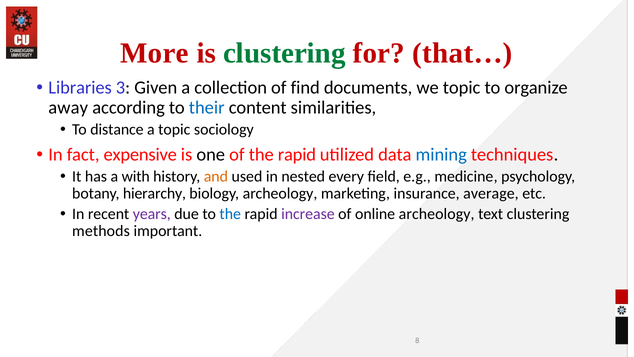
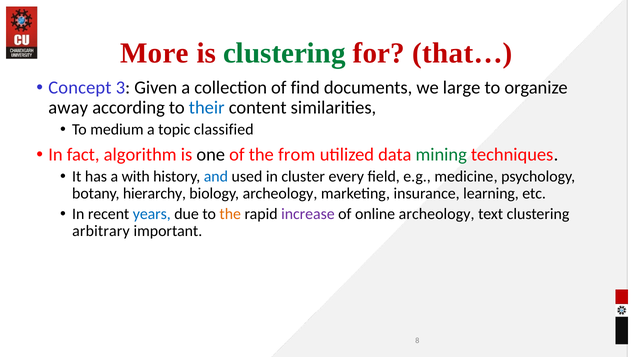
Libraries: Libraries -> Concept (80, 88)
we topic: topic -> large (462, 88)
distance: distance -> medium (117, 129)
sociology: sociology -> classified (224, 129)
expensive: expensive -> algorithm (140, 154)
of the rapid: rapid -> from (297, 154)
mining colour: blue -> green (441, 154)
and colour: orange -> blue (216, 176)
nested: nested -> cluster (303, 176)
average: average -> learning (491, 193)
years colour: purple -> blue (152, 214)
the colour: blue -> orange (230, 214)
methods: methods -> arbitrary (101, 231)
